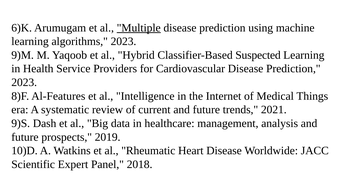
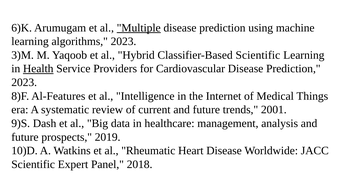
9)M: 9)M -> 3)M (23, 55)
Classifier-Based Suspected: Suspected -> Scientific (258, 55)
Health underline: none -> present (38, 69)
2021: 2021 -> 2001 (274, 110)
